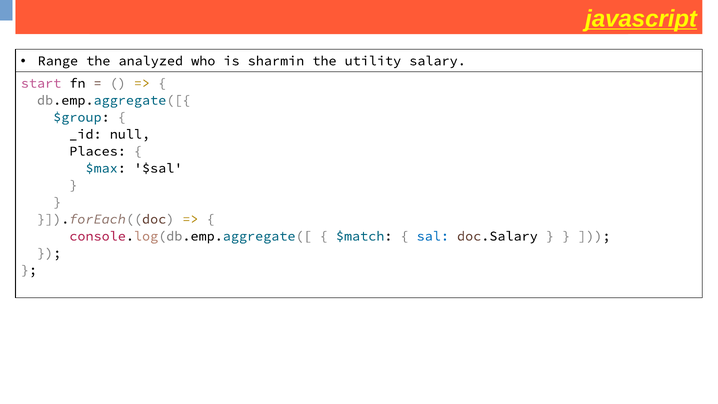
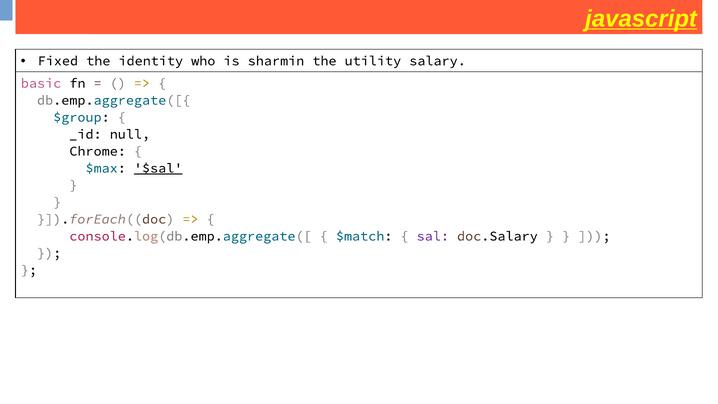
Range: Range -> Fixed (58, 61)
analyzed: analyzed -> identity (151, 61)
start: start -> basic (41, 83)
Places: Places -> Chrome (98, 151)
$sal underline: none -> present (158, 168)
sal colour: blue -> purple (433, 236)
